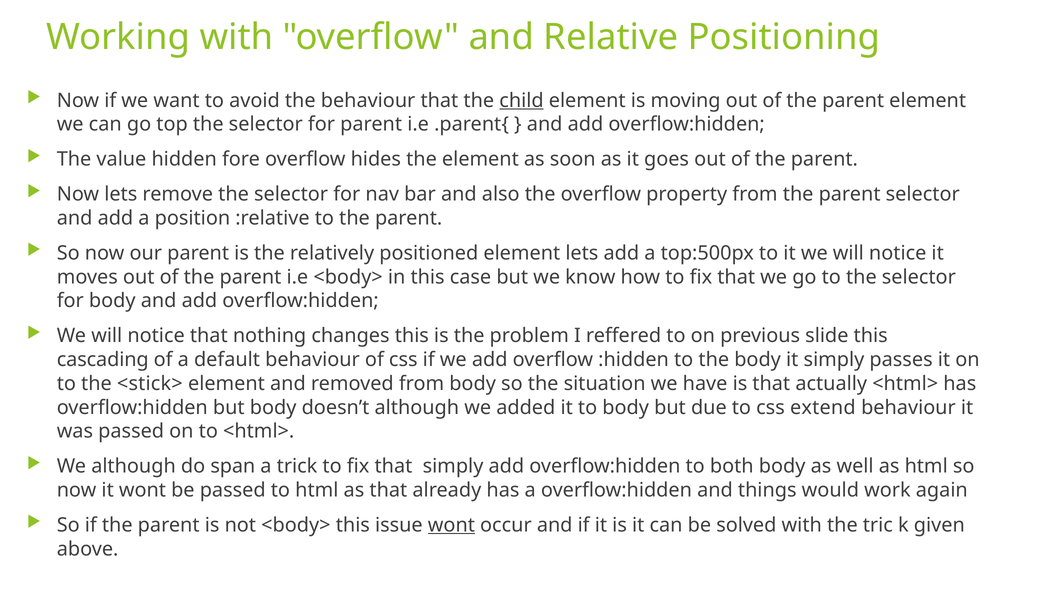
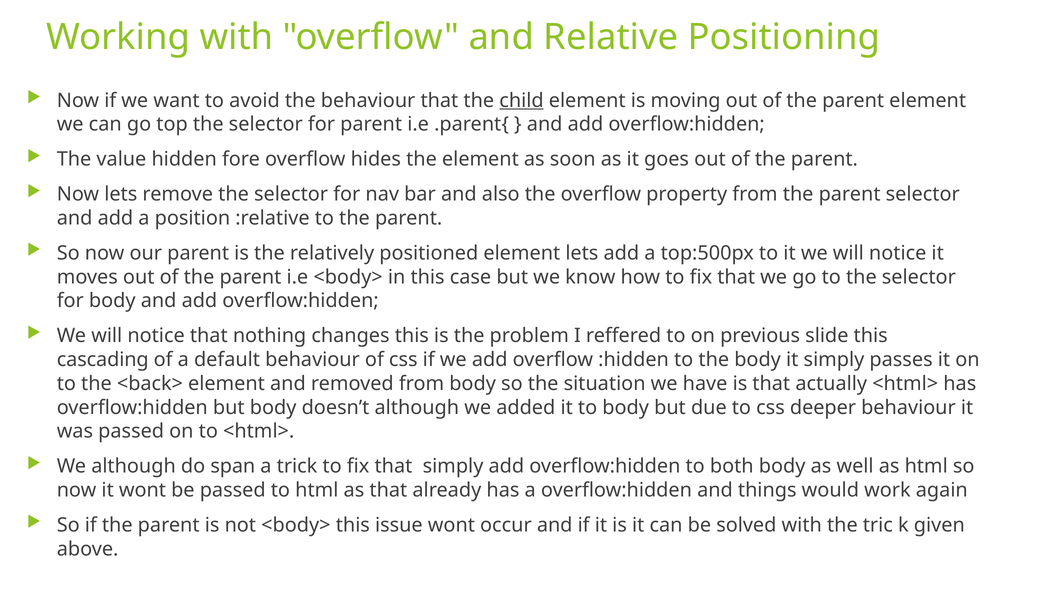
<stick>: <stick> -> <back> (150, 383)
extend: extend -> deeper (823, 407)
wont underline: present -> none (451, 525)
